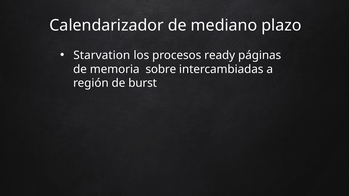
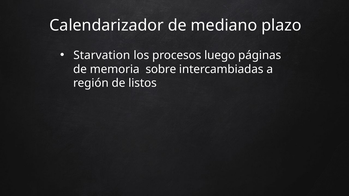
ready: ready -> luego (220, 55)
burst: burst -> listos (143, 83)
